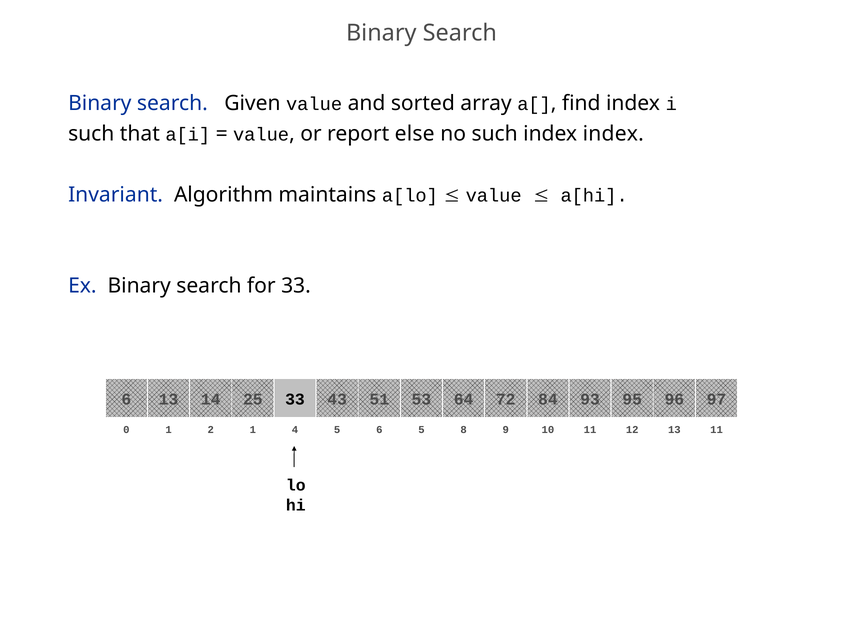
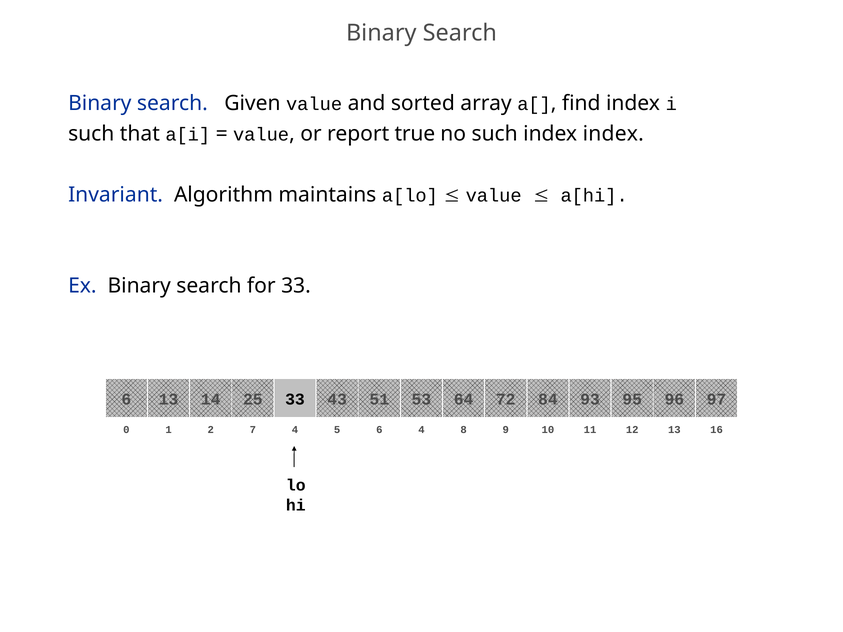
else: else -> true (415, 134)
1 1: 1 -> 7 (253, 430)
5 5: 5 -> 4 (421, 430)
12 11: 11 -> 16 (717, 430)
